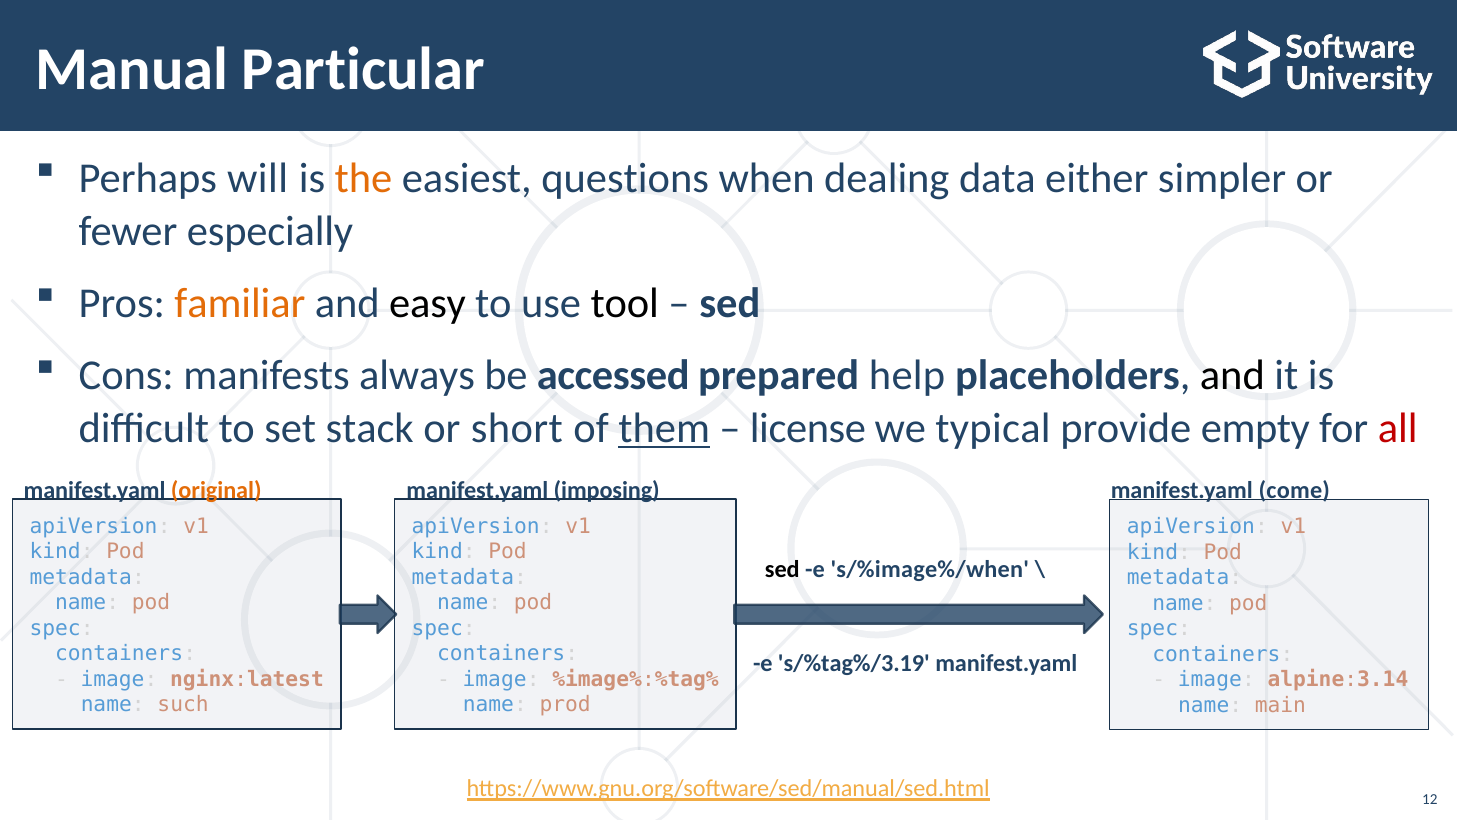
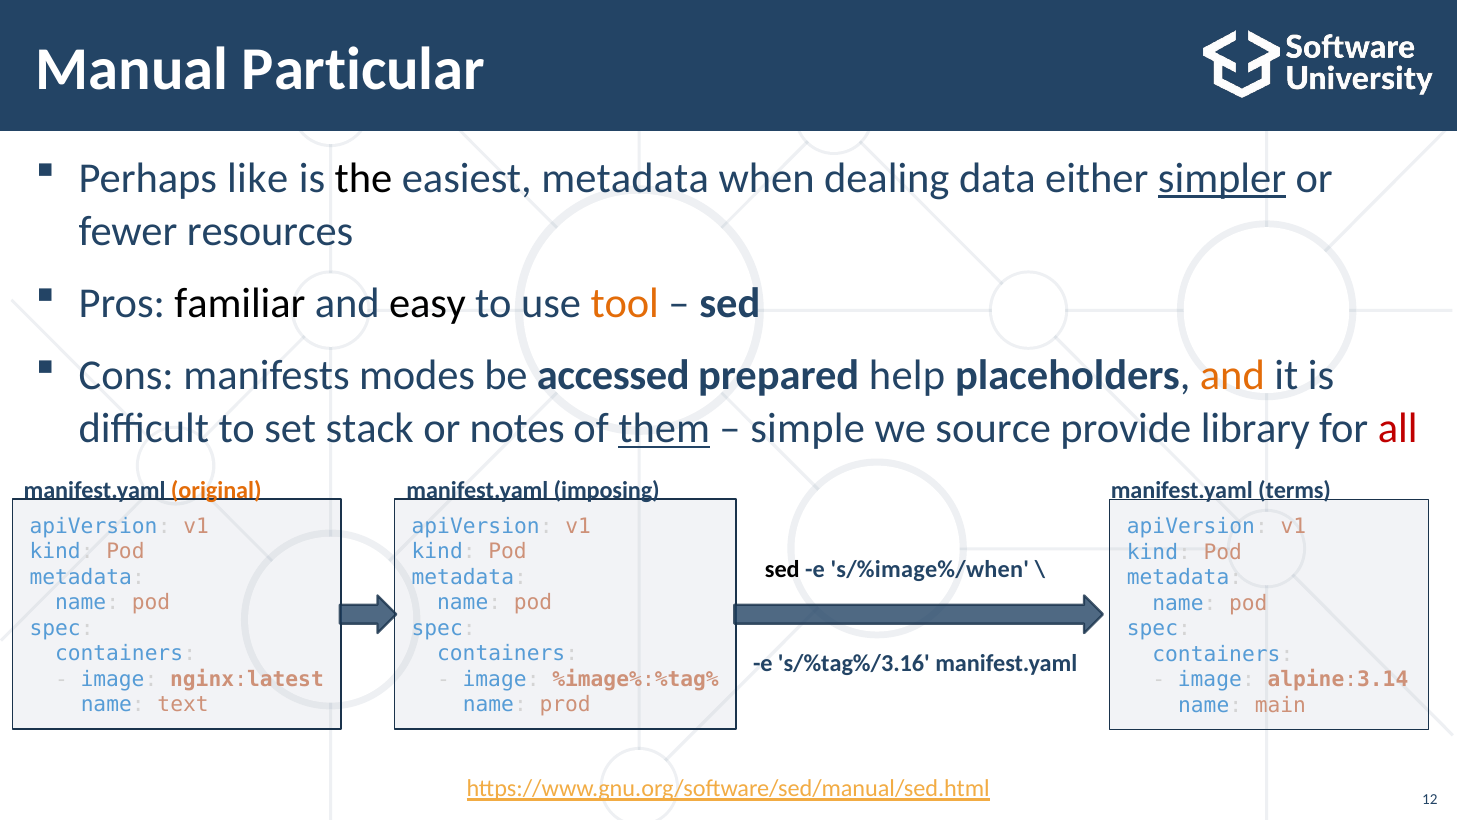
will: will -> like (258, 178)
the colour: orange -> black (364, 178)
easiest questions: questions -> metadata (625, 178)
simpler underline: none -> present (1222, 178)
especially: especially -> resources (270, 232)
familiar colour: orange -> black (240, 303)
tool colour: black -> orange (625, 303)
always: always -> modes (417, 375)
and colour: black -> orange (1232, 375)
short: short -> notes (517, 428)
license: license -> simple (808, 428)
typical: typical -> source (993, 428)
empty: empty -> library (1255, 428)
come: come -> terms (1295, 491)
s/%tag%/3.19: s/%tag%/3.19 -> s/%tag%/3.16 (854, 663)
such: such -> text (183, 705)
